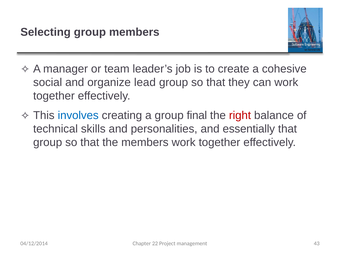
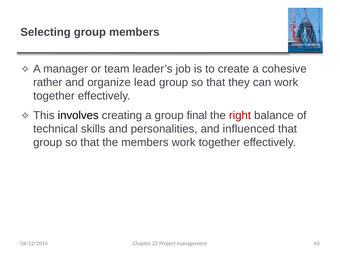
social: social -> rather (48, 82)
involves colour: blue -> black (78, 115)
essentially: essentially -> influenced (249, 129)
